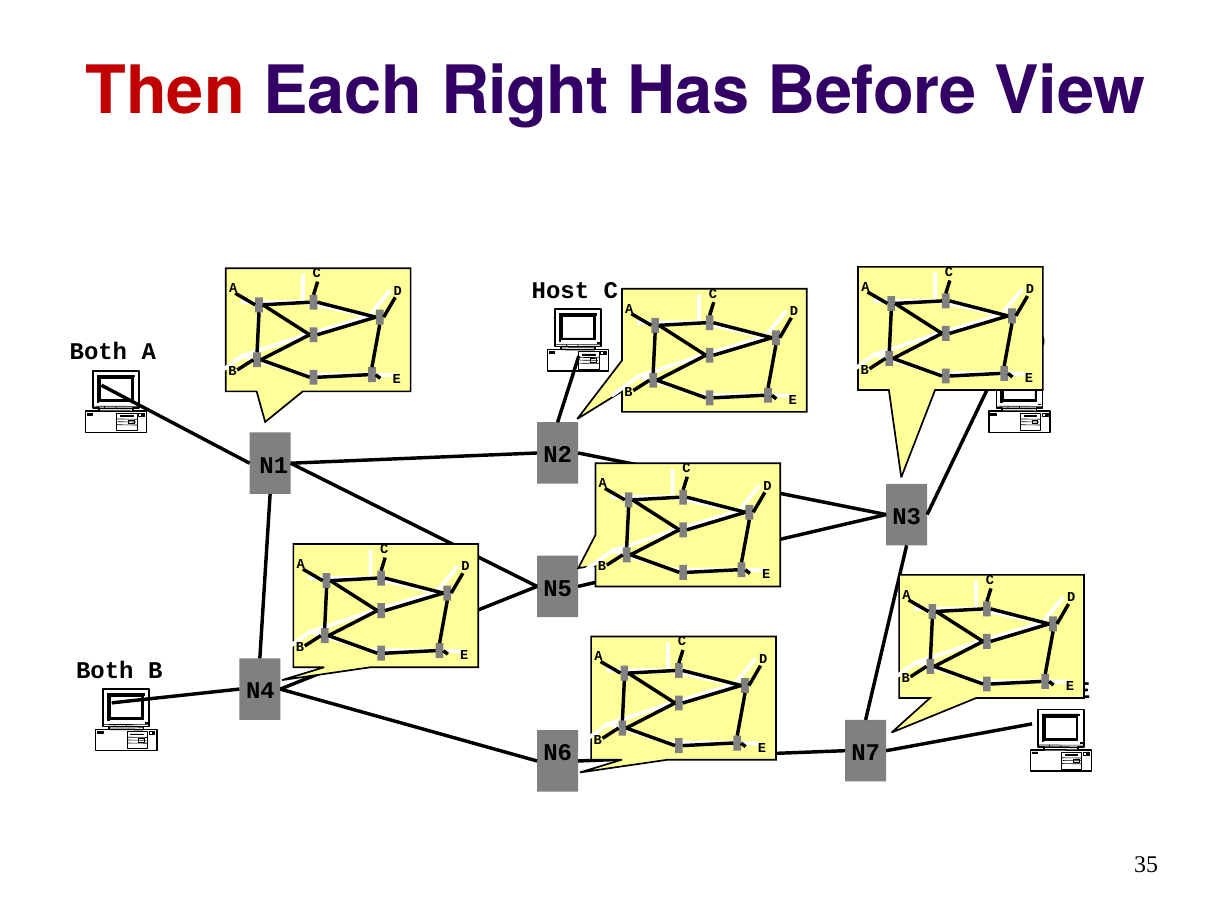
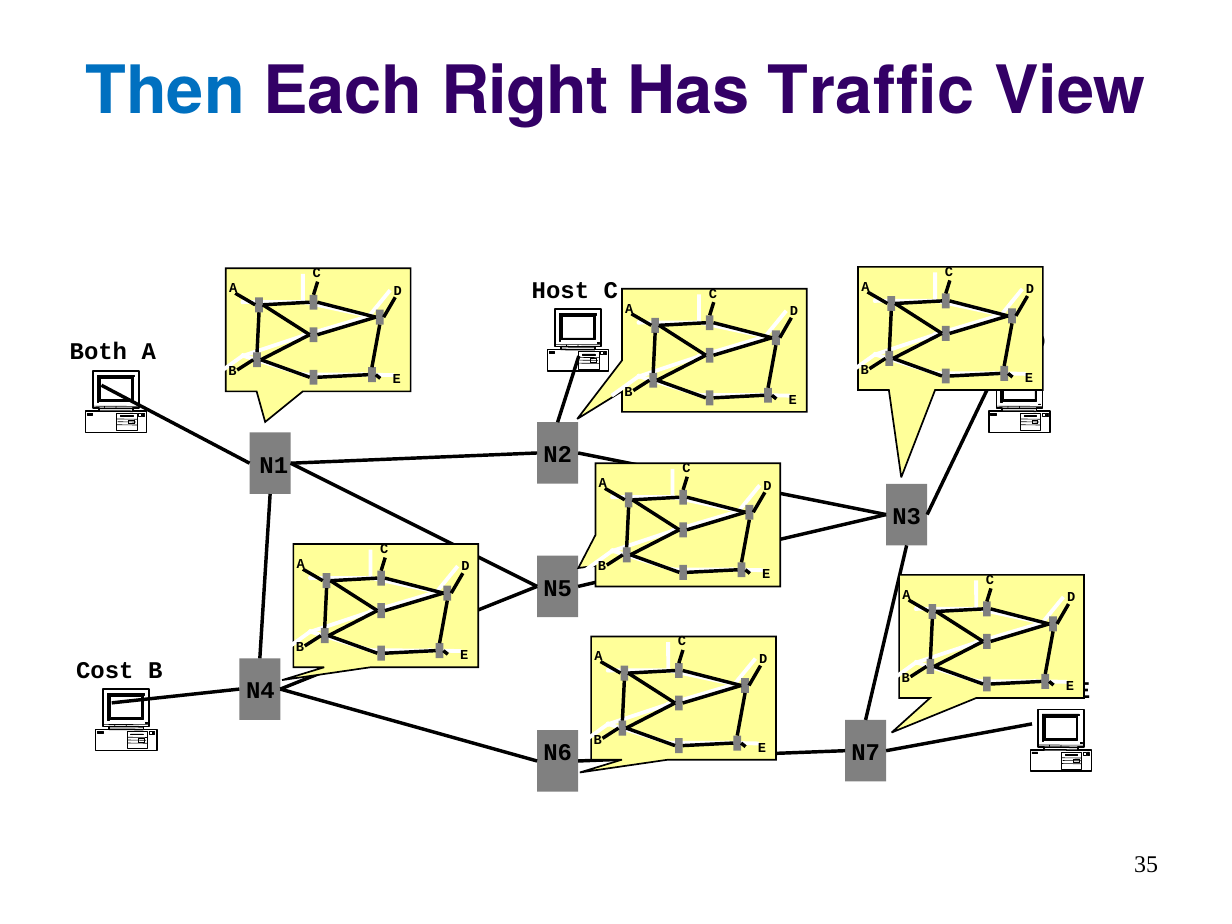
Then colour: red -> blue (165, 92)
Before: Before -> Traffic (871, 92)
Both: Both -> Cost (105, 671)
